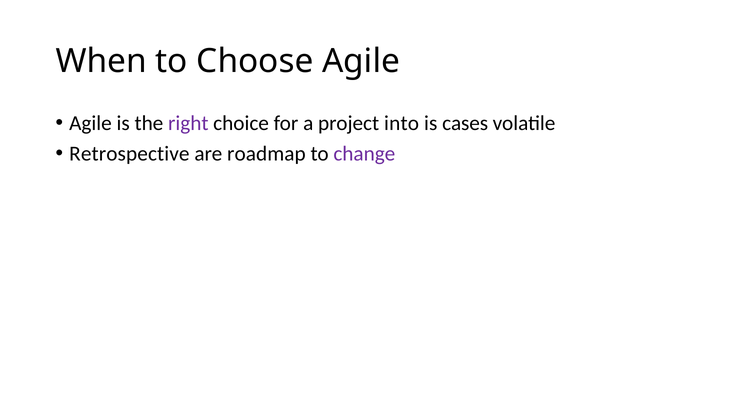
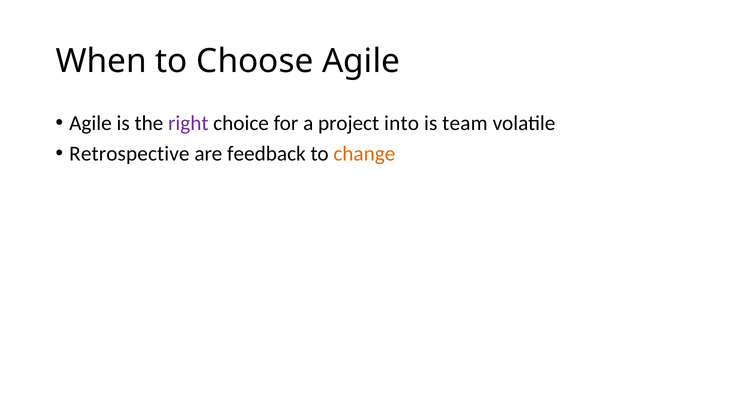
cases: cases -> team (465, 123)
roadmap: roadmap -> feedback (266, 154)
change colour: purple -> orange (364, 154)
